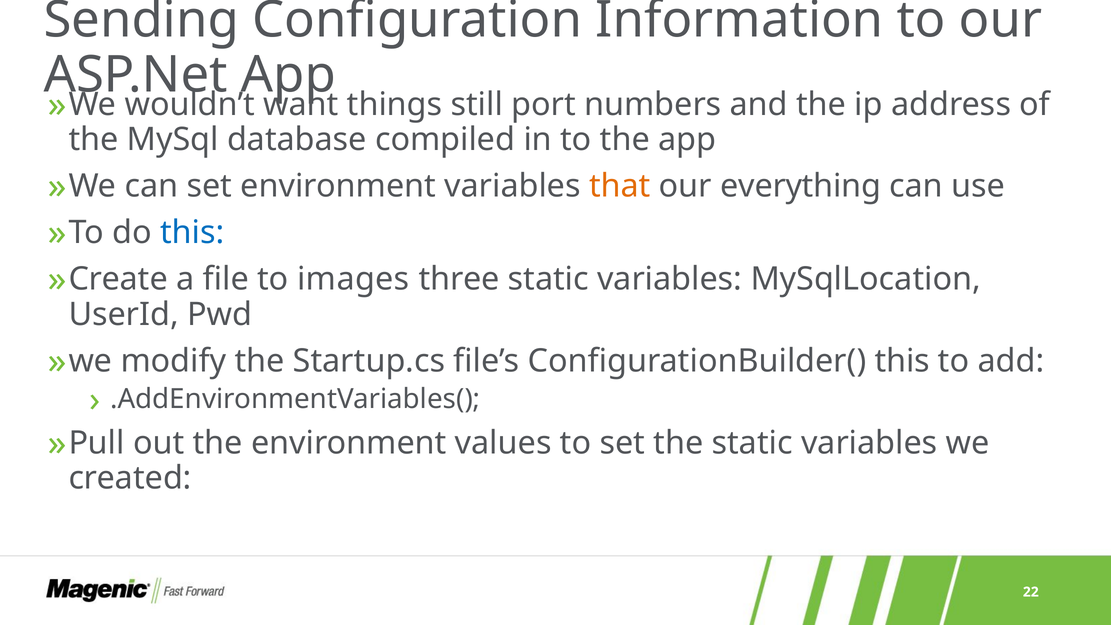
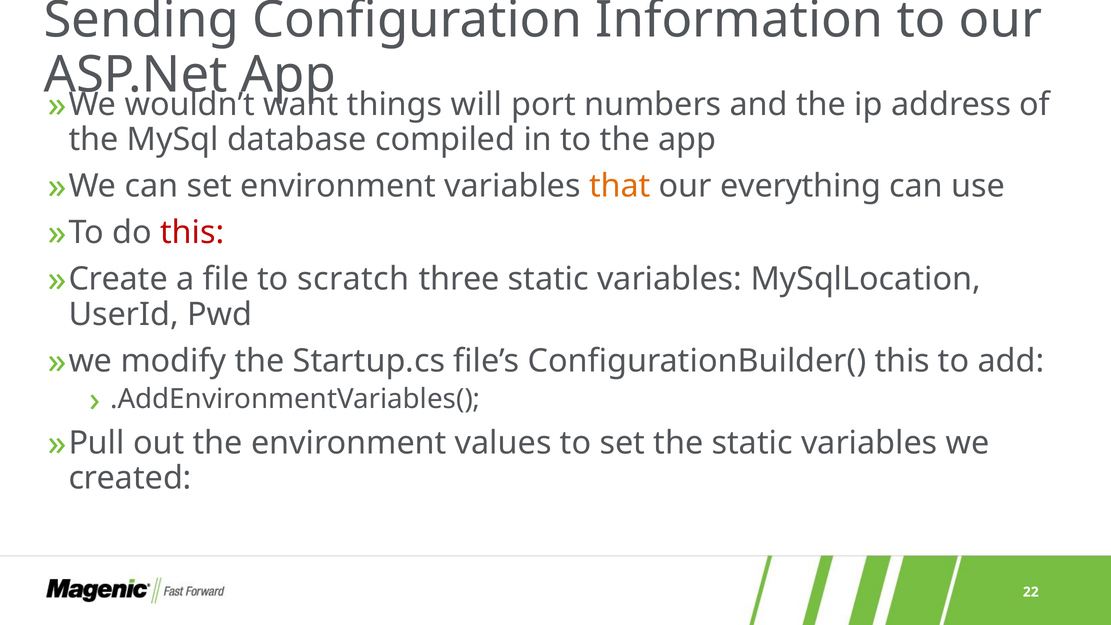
still: still -> will (477, 105)
this colour: blue -> red (192, 233)
images: images -> scratch (353, 279)
